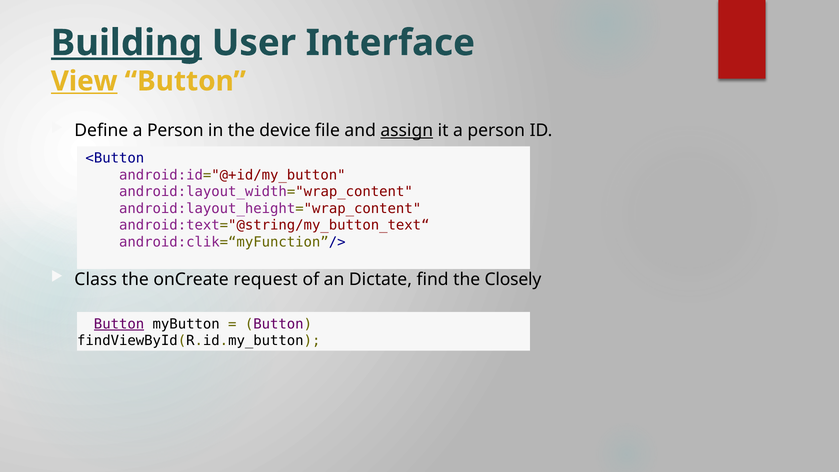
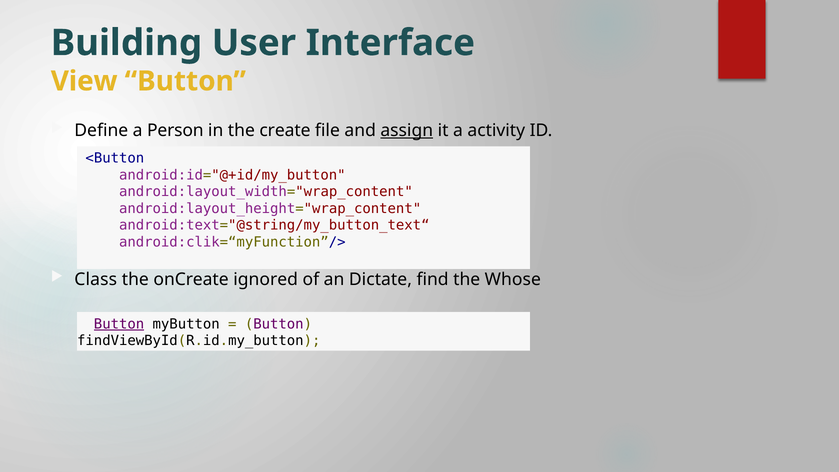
Building underline: present -> none (126, 43)
View underline: present -> none (84, 81)
device: device -> create (285, 131)
it a person: person -> activity (496, 131)
request: request -> ignored (266, 279)
Closely: Closely -> Whose (513, 279)
